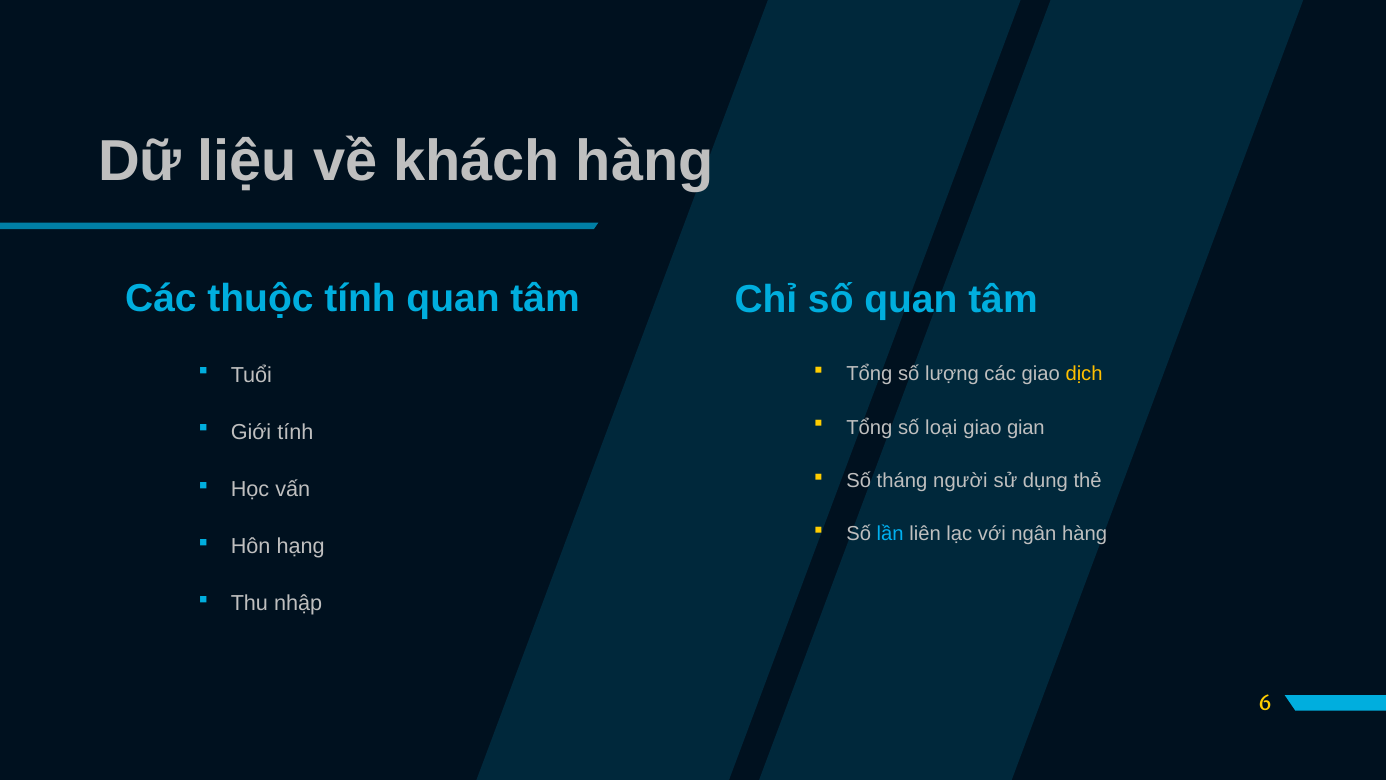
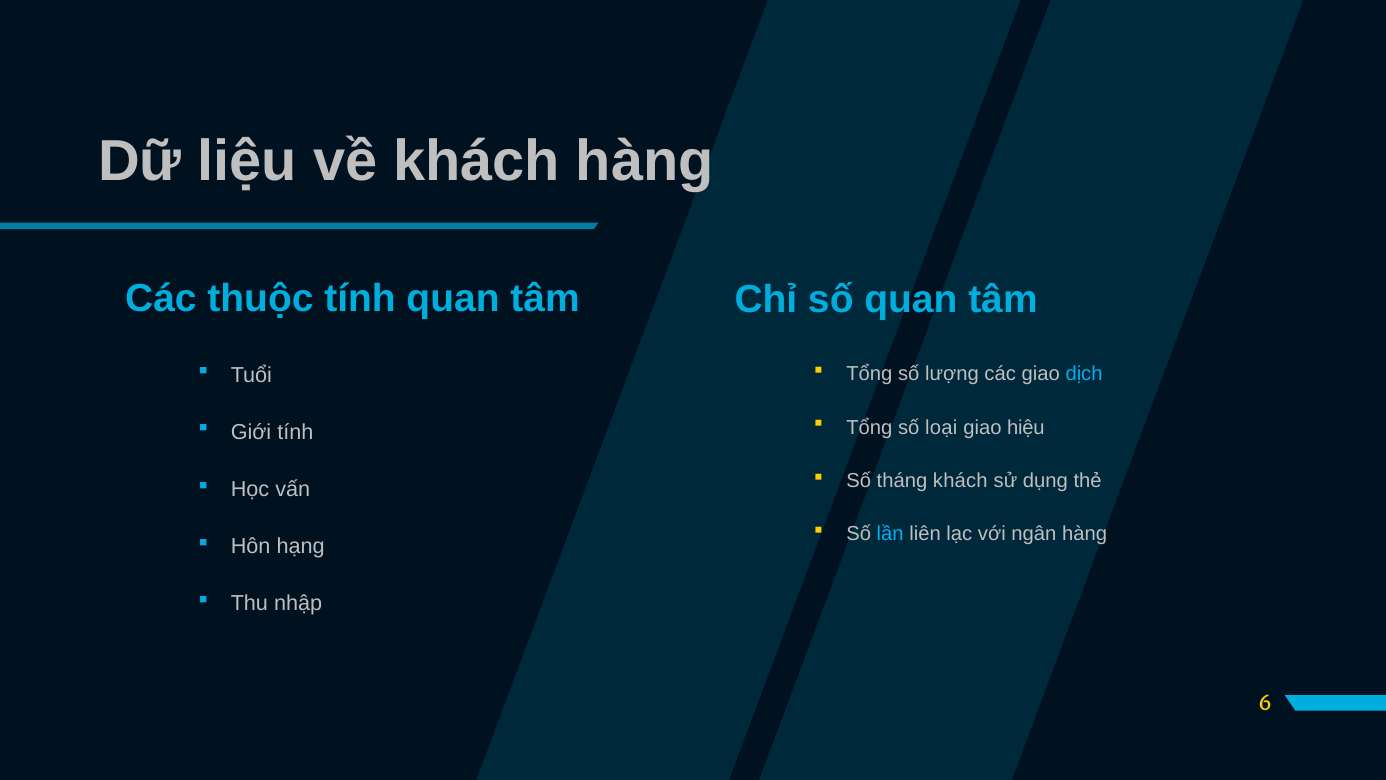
dịch colour: yellow -> light blue (1084, 374)
gian: gian -> hiệu (1026, 427)
tháng người: người -> khách (960, 481)
